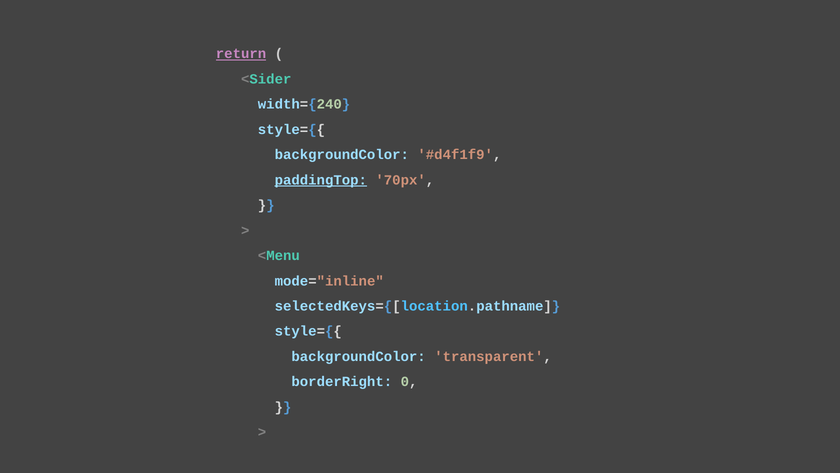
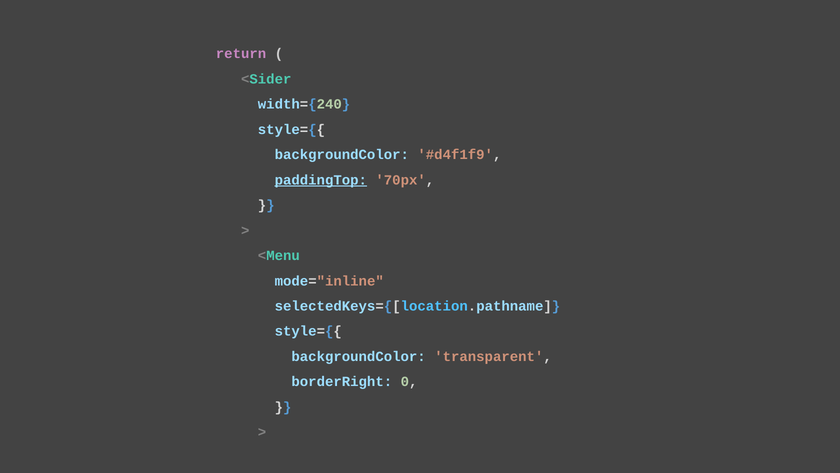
return underline: present -> none (241, 54)
